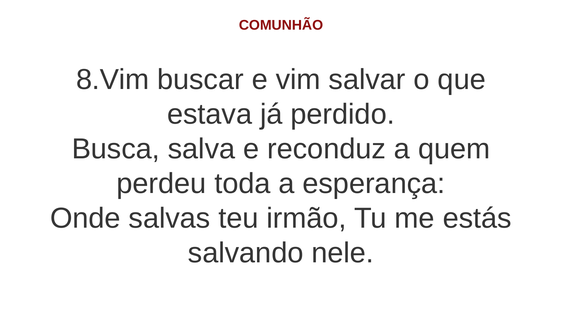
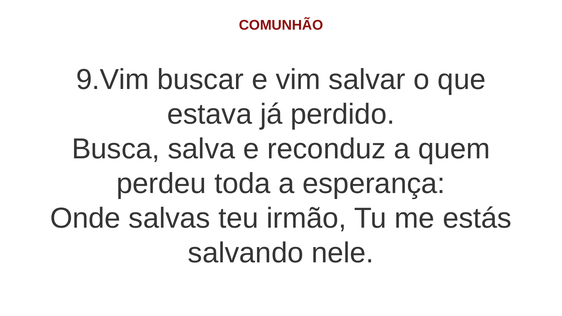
8.Vim: 8.Vim -> 9.Vim (113, 80)
